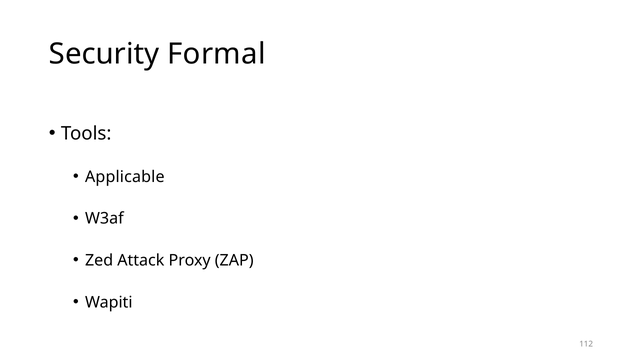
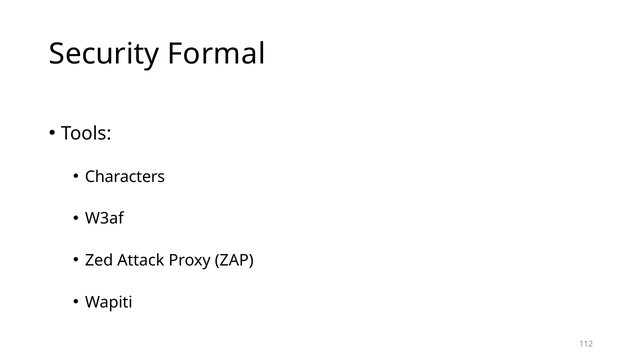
Applicable: Applicable -> Characters (125, 177)
